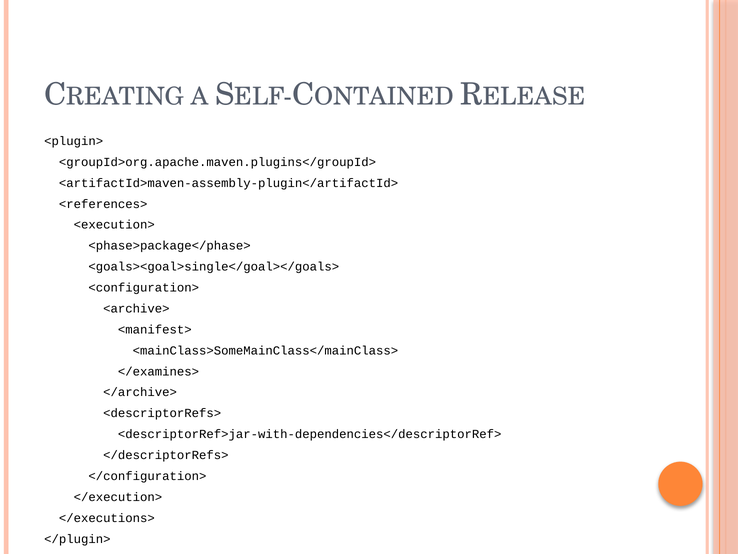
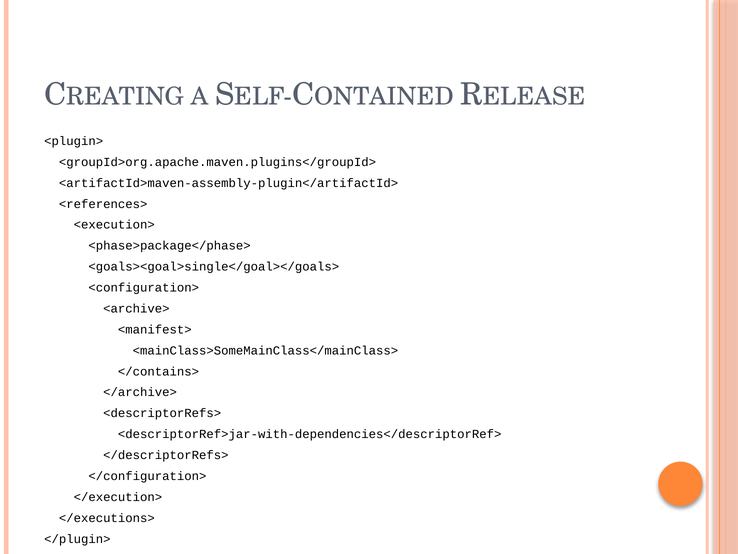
</examines>: </examines> -> </contains> (159, 371)
